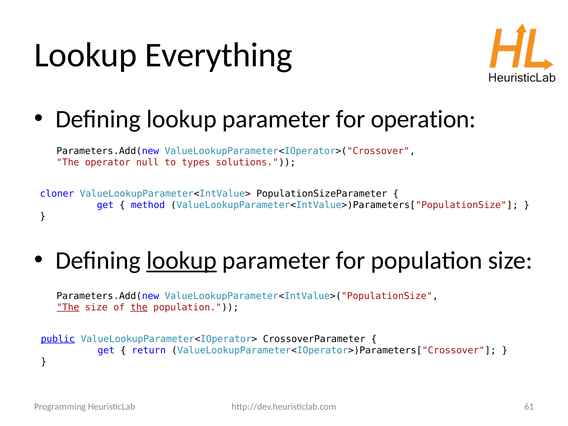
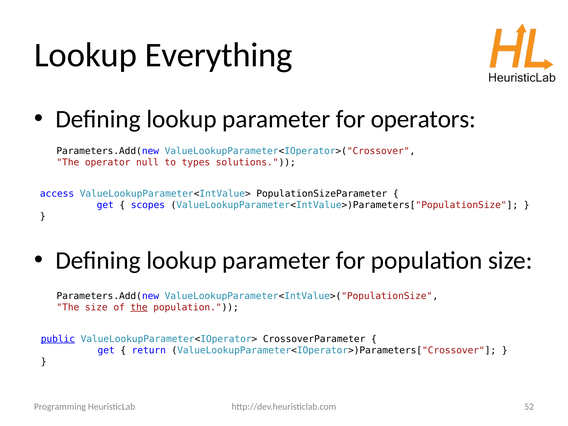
operation: operation -> operators (423, 119)
cloner: cloner -> access (57, 194)
method: method -> scopes (148, 205)
lookup underline: present -> none (182, 261)
The underline: present -> none (68, 307)
61: 61 -> 52 (529, 407)
